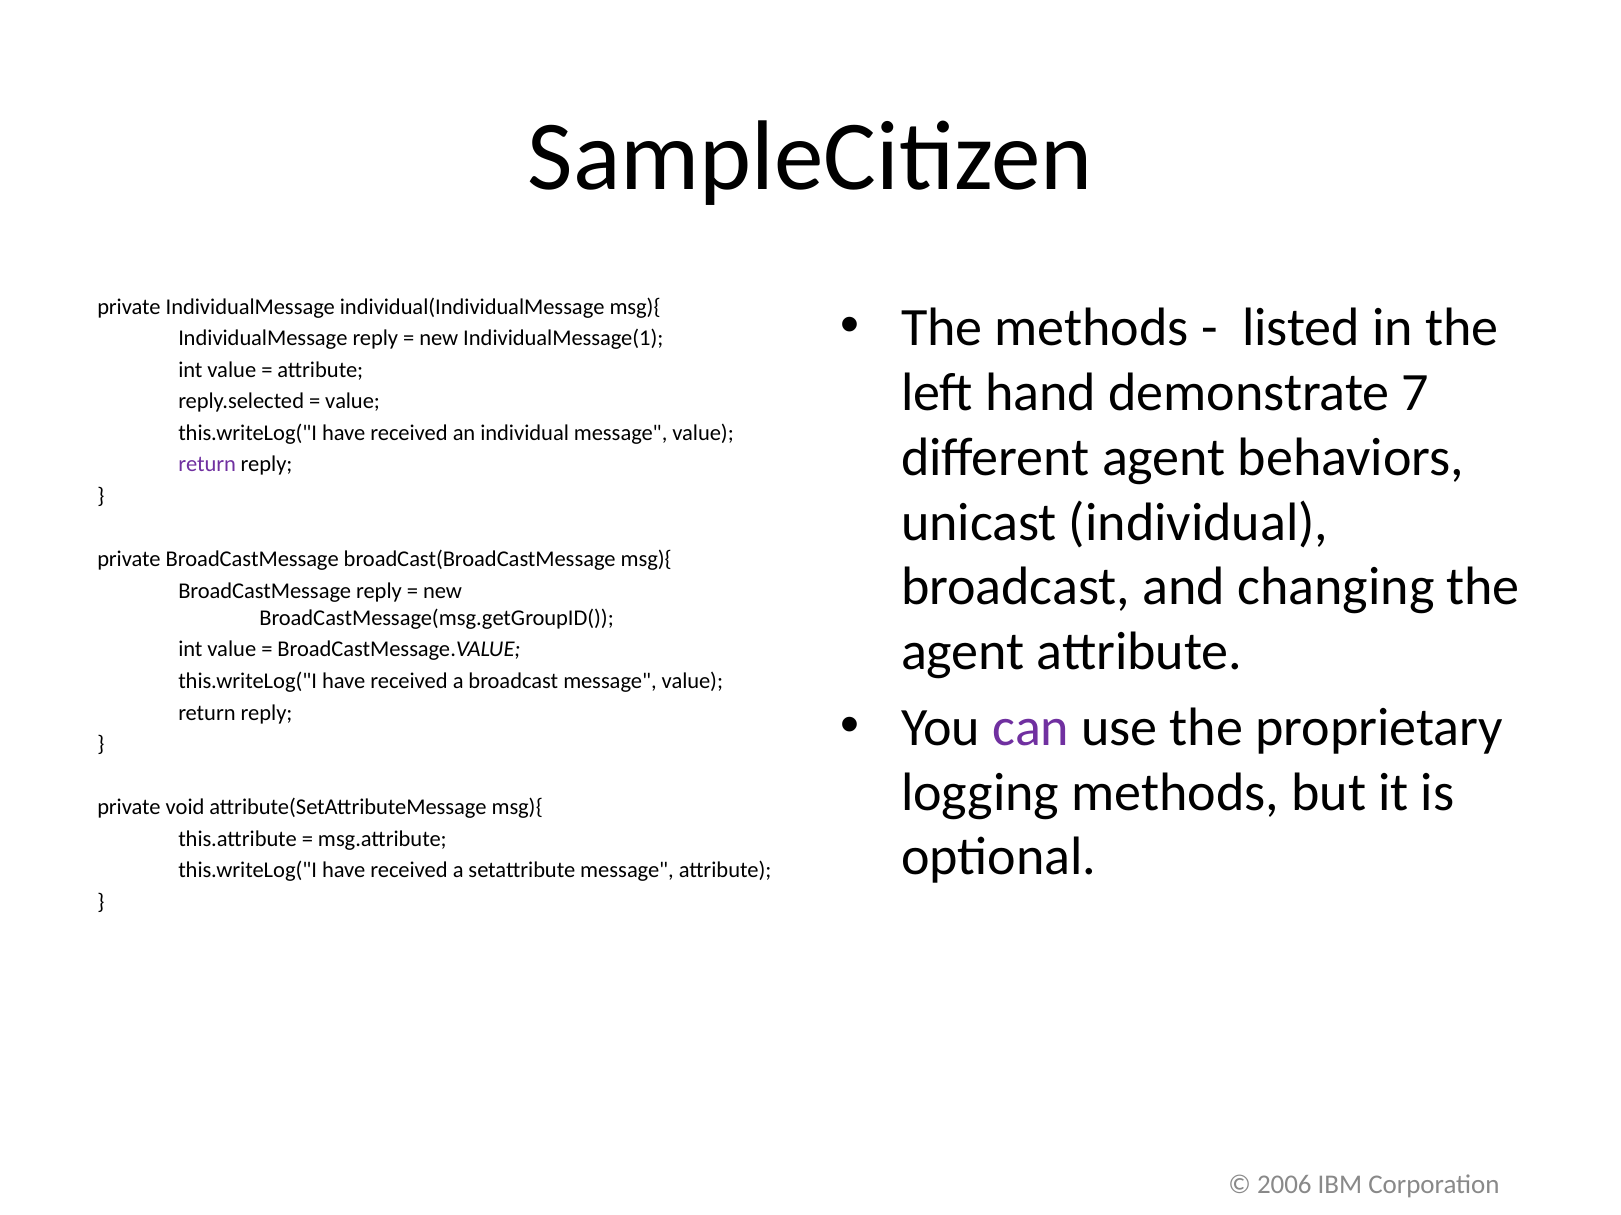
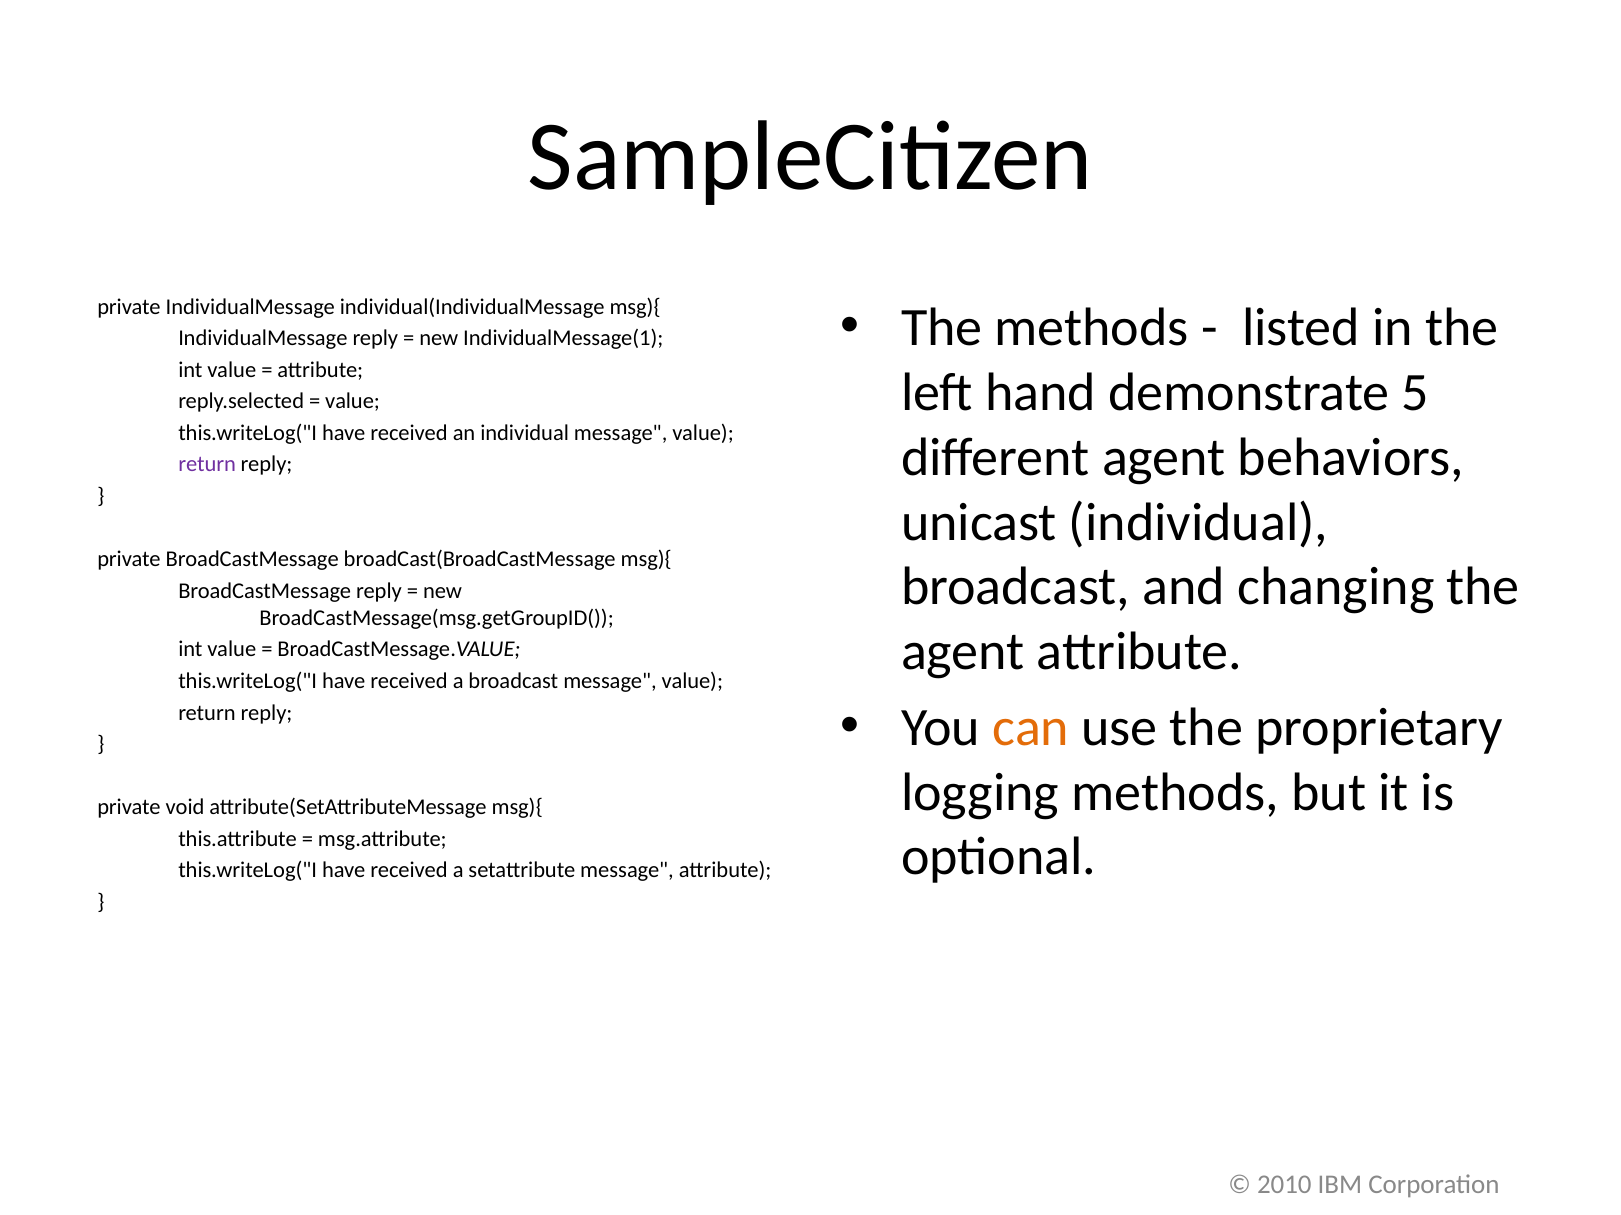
7: 7 -> 5 (1416, 393)
can colour: purple -> orange (1031, 728)
2006: 2006 -> 2010 (1284, 1185)
